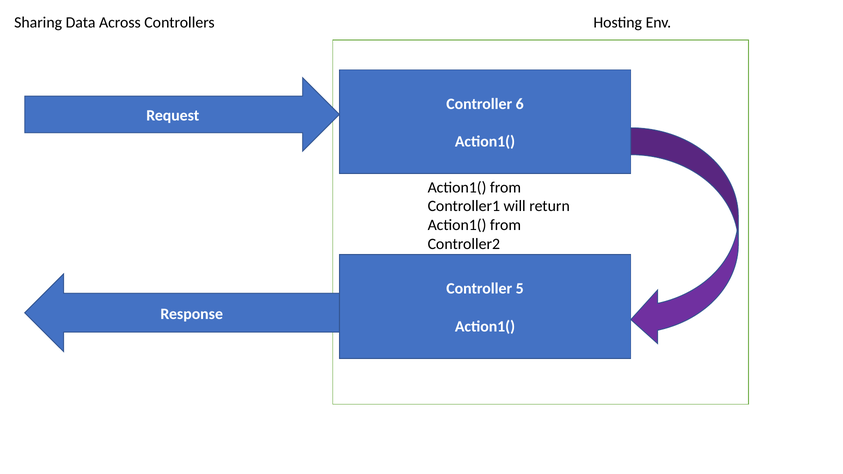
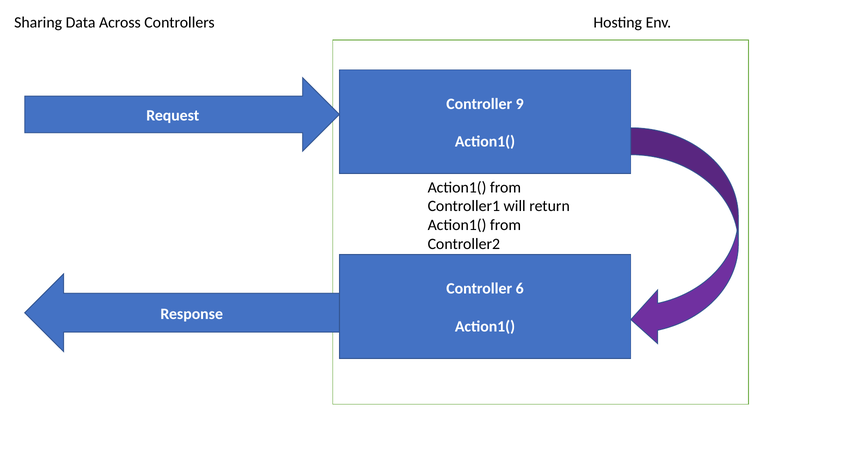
6: 6 -> 9 (520, 104)
5: 5 -> 6 (520, 289)
